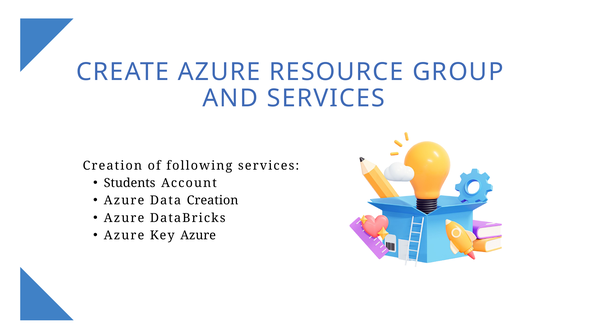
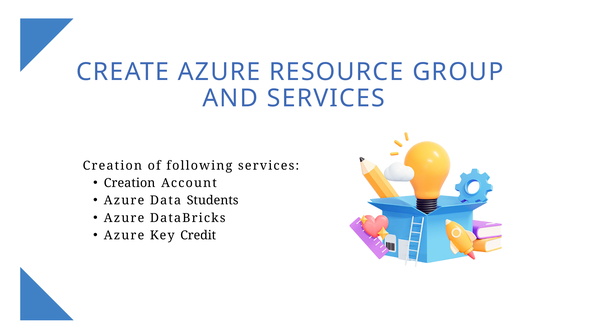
Students: Students -> Creation (130, 183)
Data Creation: Creation -> Students (213, 200)
Key Azure: Azure -> Credit (198, 235)
